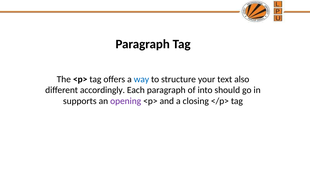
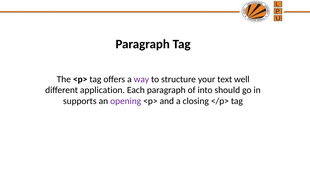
way colour: blue -> purple (141, 79)
also: also -> well (242, 79)
accordingly: accordingly -> application (102, 90)
